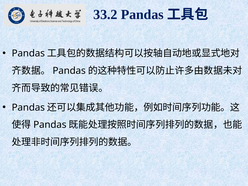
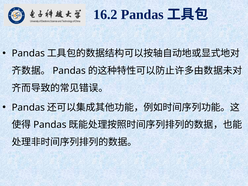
33.2: 33.2 -> 16.2 (105, 15)
